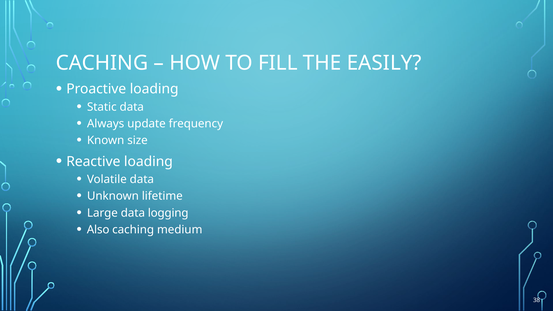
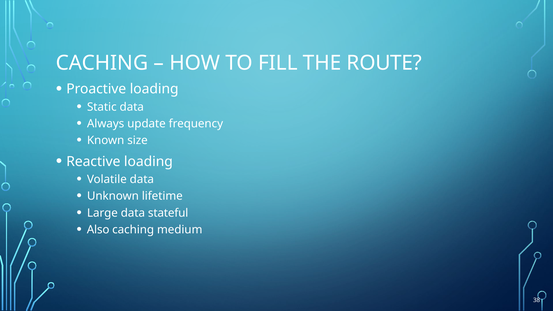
EASILY: EASILY -> ROUTE (384, 63)
logging: logging -> stateful (168, 213)
